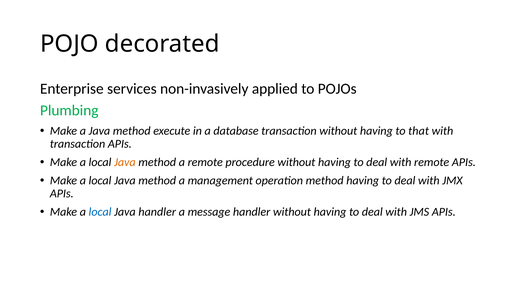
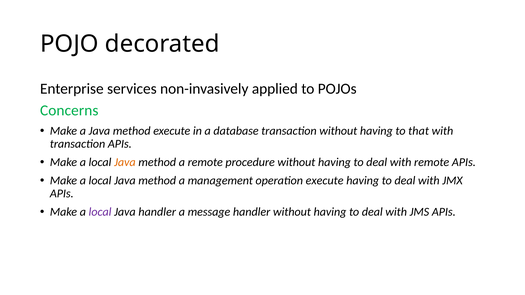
Plumbing: Plumbing -> Concerns (69, 111)
operation method: method -> execute (325, 181)
local colour: blue -> purple (100, 212)
